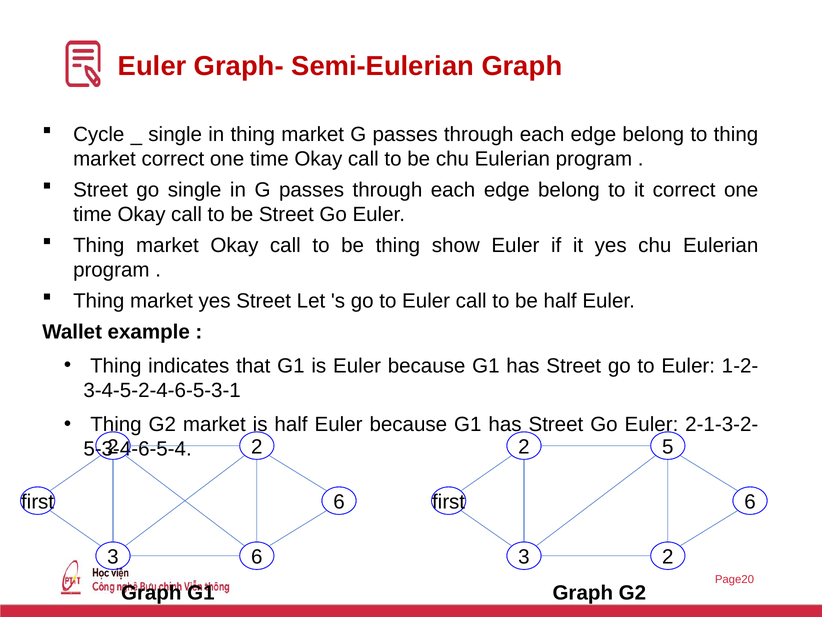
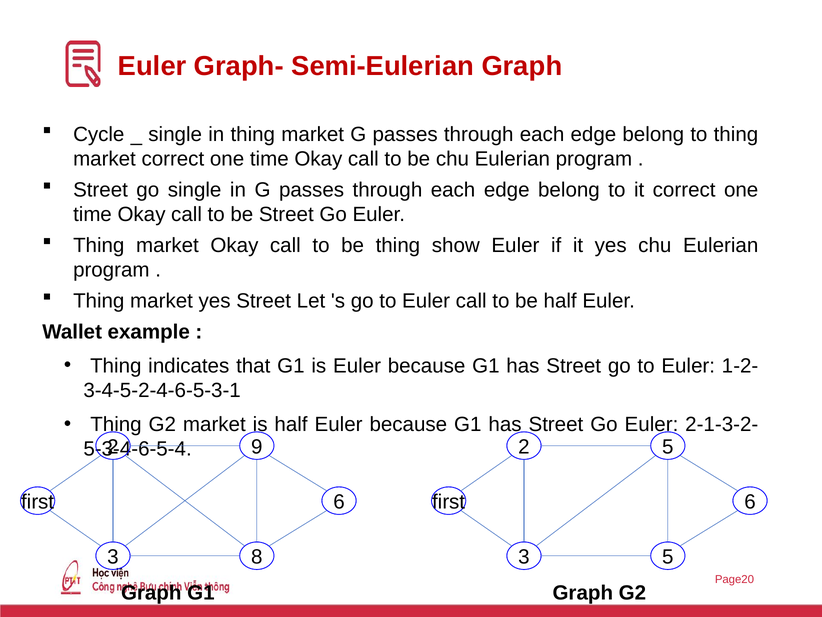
2: 2 -> 9 (257, 447)
3 6: 6 -> 8 (257, 557)
3 2: 2 -> 5 (668, 557)
